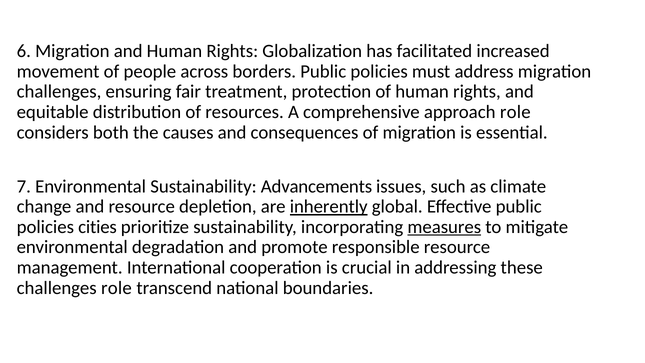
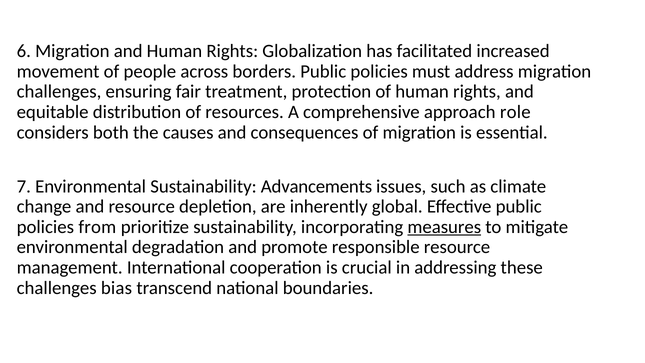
inherently underline: present -> none (329, 207)
cities: cities -> from (97, 227)
challenges role: role -> bias (116, 288)
